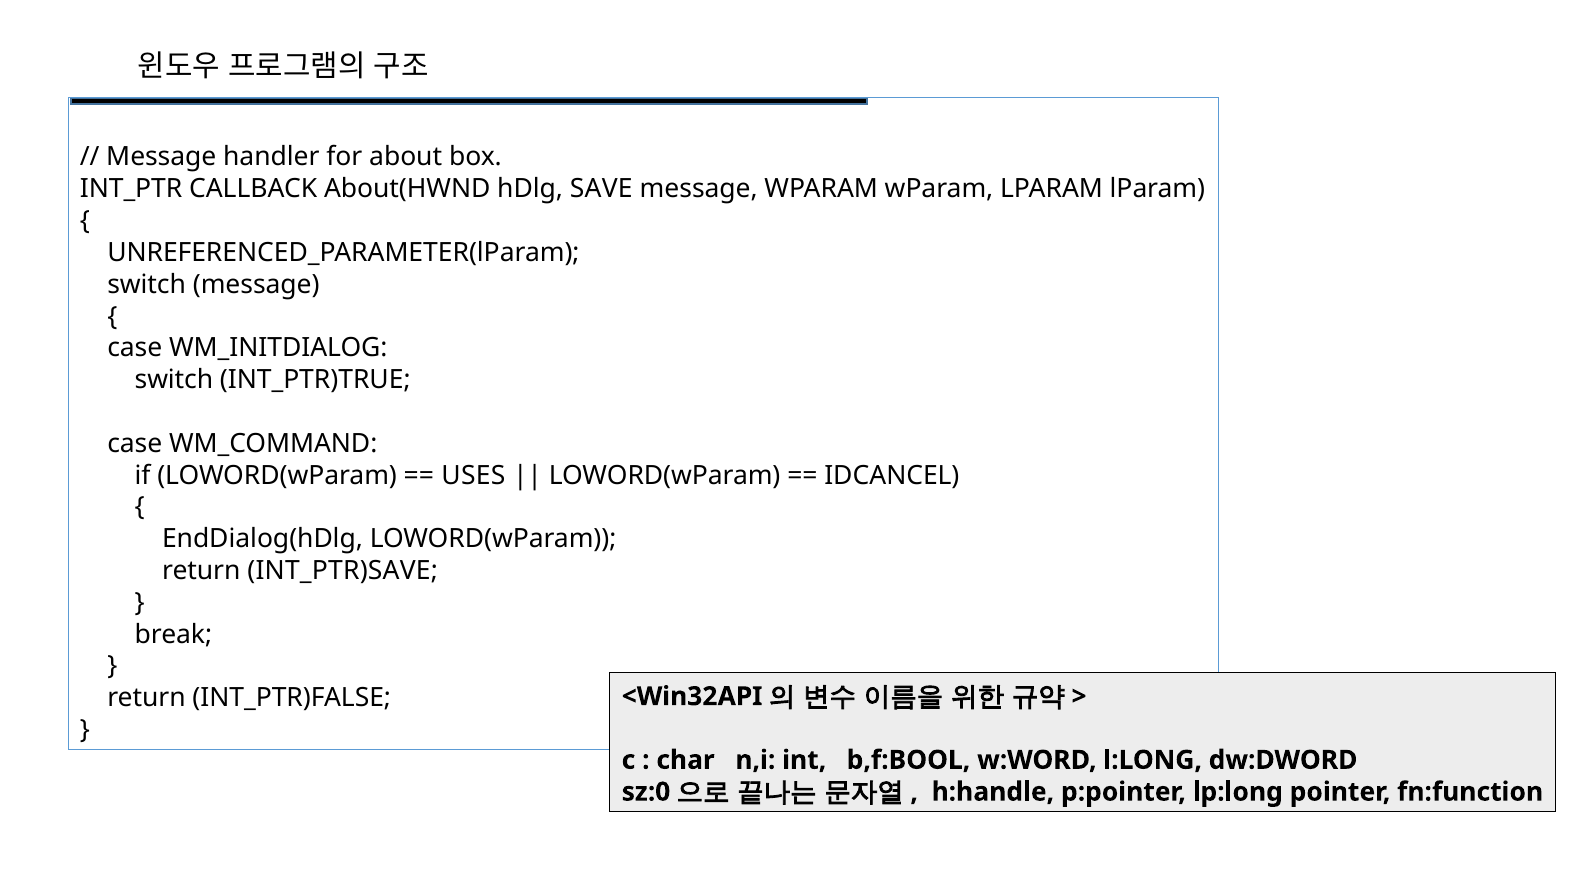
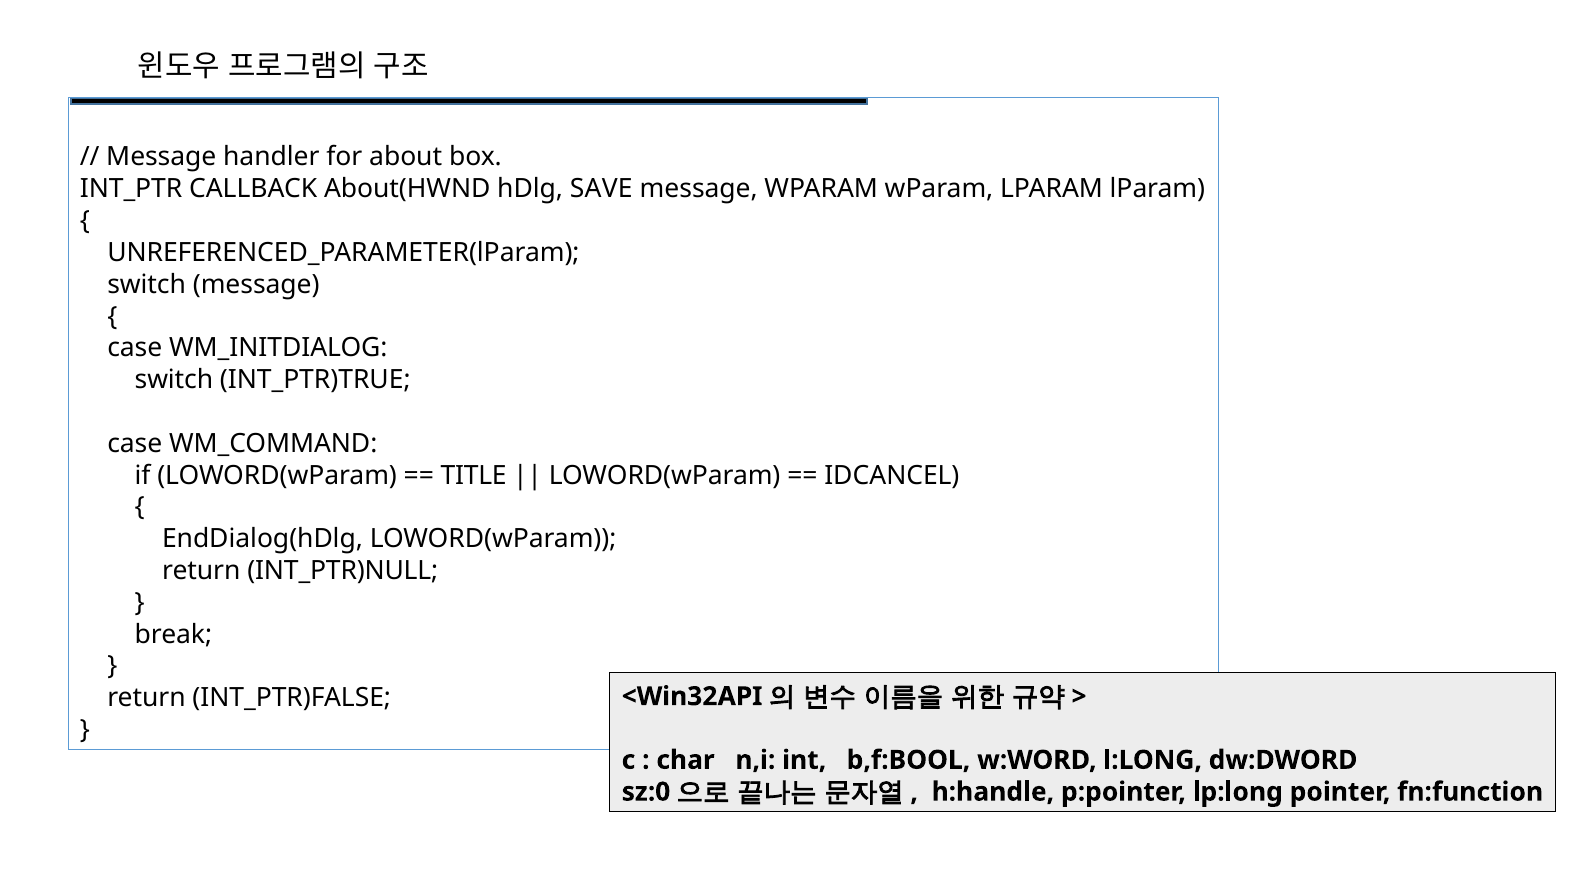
USES: USES -> TITLE (474, 475)
INT_PTR)SAVE: INT_PTR)SAVE -> INT_PTR)NULL (343, 571)
